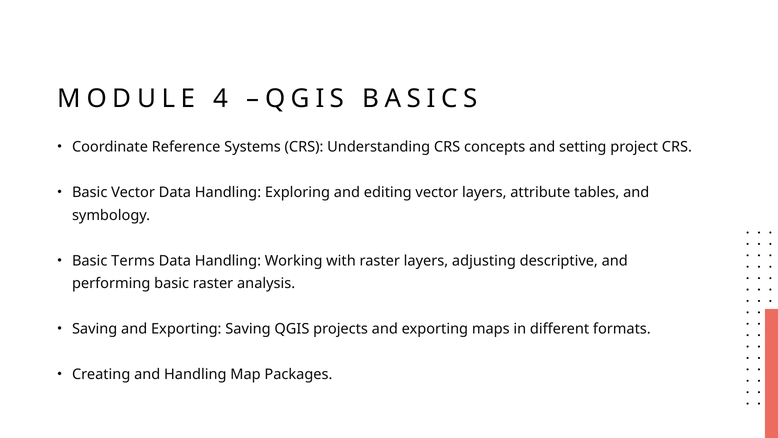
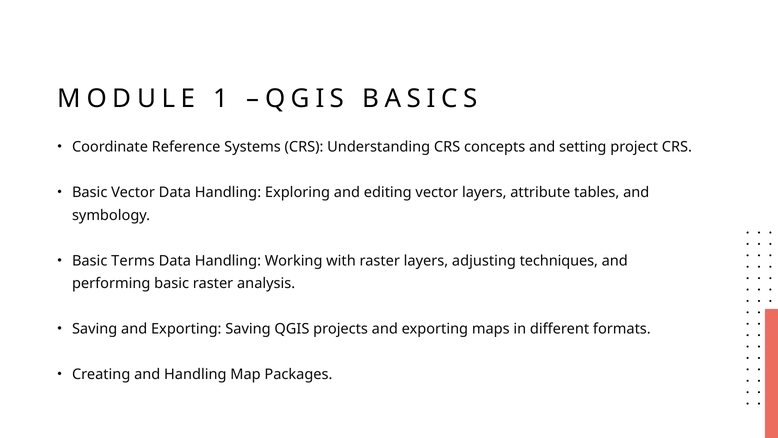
4: 4 -> 1 (221, 98)
descriptive: descriptive -> techniques (559, 260)
